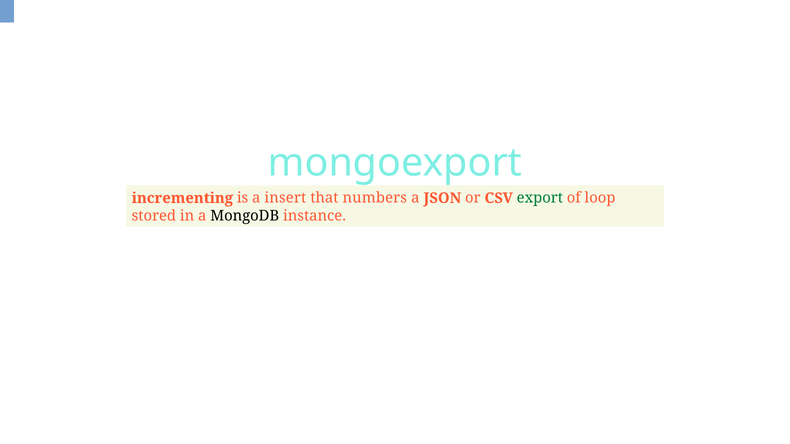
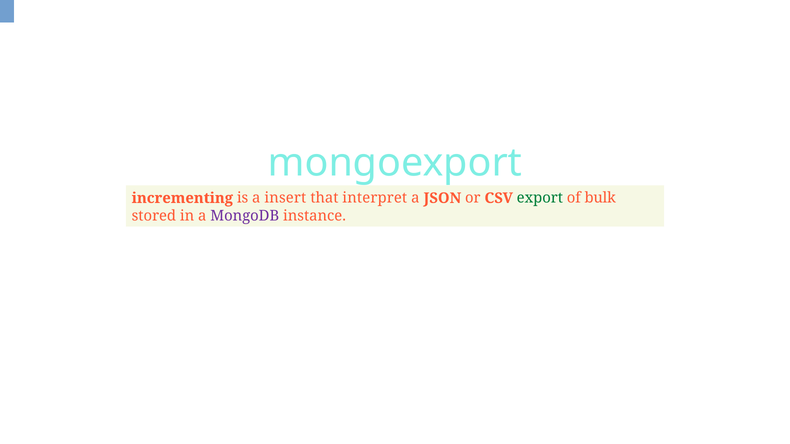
numbers: numbers -> interpret (375, 198)
loop: loop -> bulk (600, 198)
MongoDB colour: black -> purple (245, 216)
